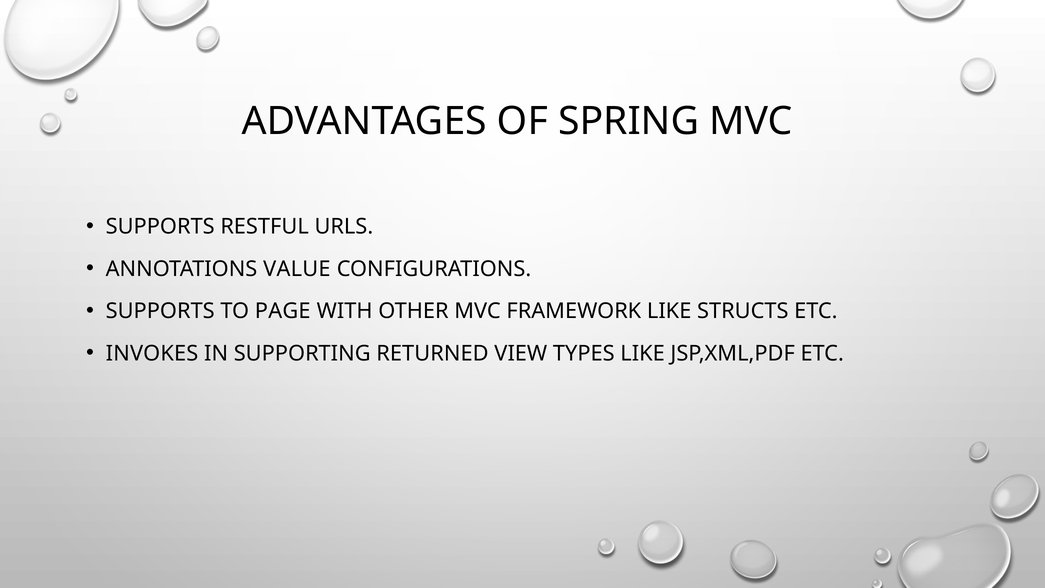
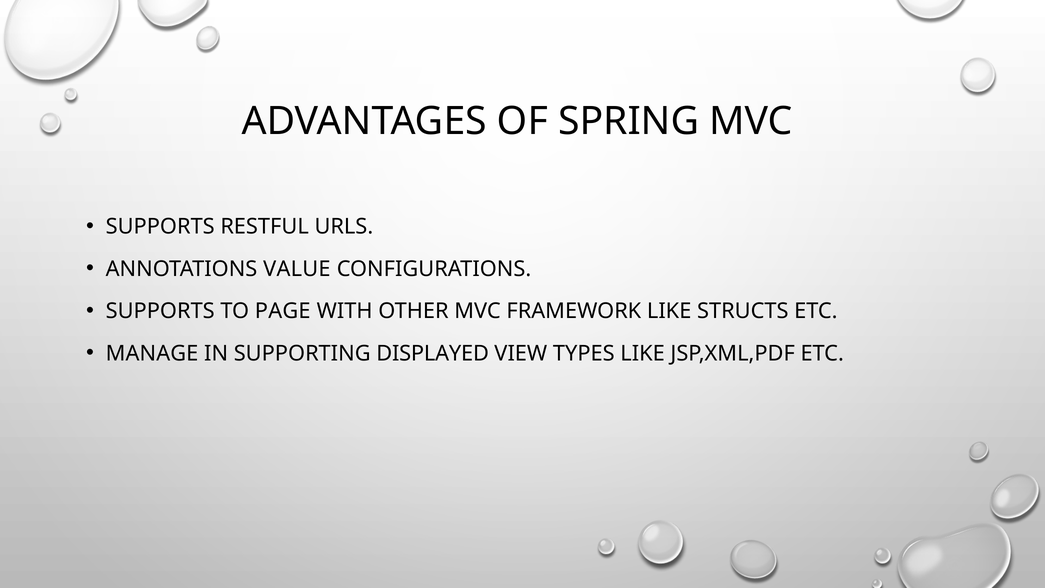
INVOKES: INVOKES -> MANAGE (152, 353)
RETURNED: RETURNED -> DISPLAYED (433, 353)
